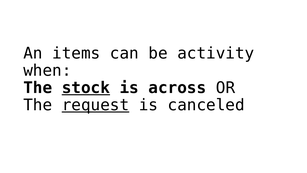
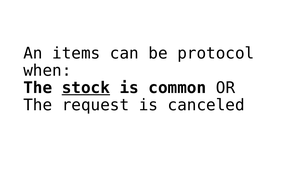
activity: activity -> protocol (216, 53)
across: across -> common (177, 88)
request underline: present -> none (95, 105)
